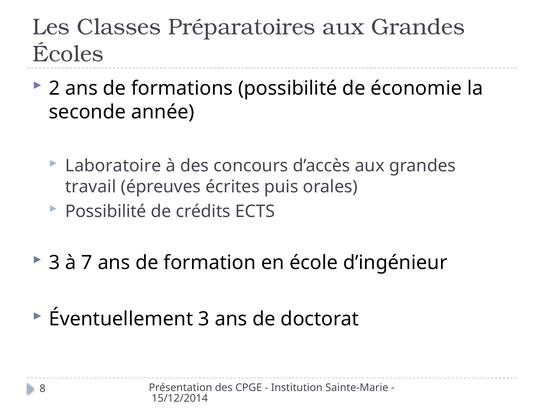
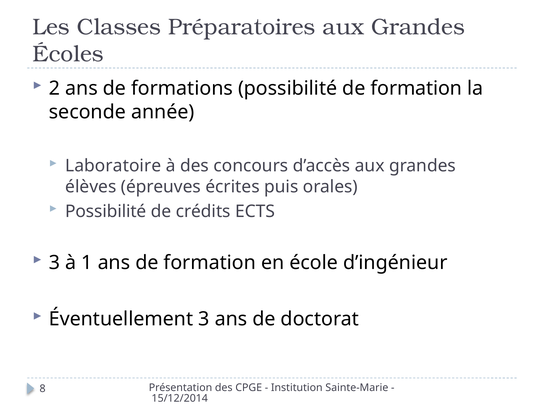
possibilité de économie: économie -> formation (416, 88)
travail: travail -> élèves (91, 187)
7: 7 -> 1 (87, 263)
